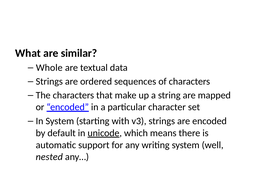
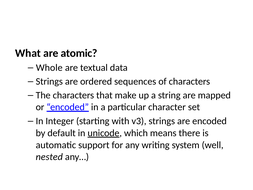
similar: similar -> atomic (79, 53)
In System: System -> Integer (60, 121)
